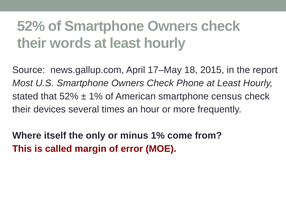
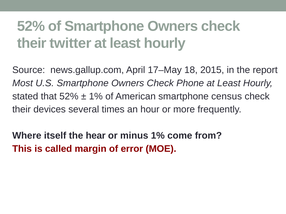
words: words -> twitter (70, 43)
only: only -> hear (96, 136)
